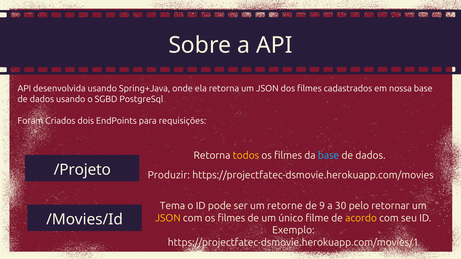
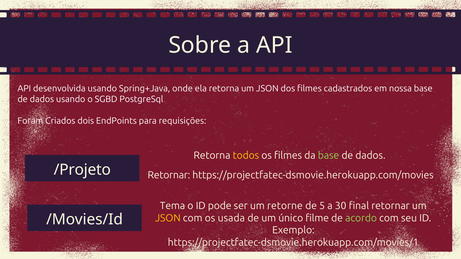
base colour: light blue -> light green (329, 155)
Produzir: Produzir -> Retornar (169, 175)
9: 9 -> 5 (322, 206)
pelo: pelo -> final (359, 206)
com os filmes: filmes -> usada (231, 218)
acordo colour: yellow -> light green (361, 218)
